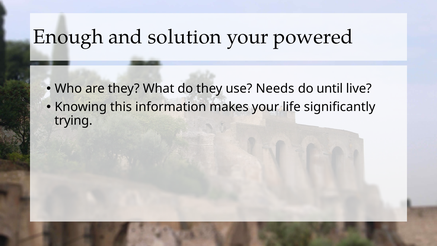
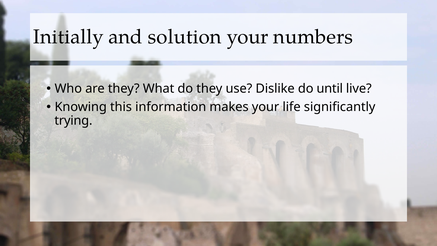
Enough: Enough -> Initially (68, 37)
powered: powered -> numbers (313, 37)
Needs: Needs -> Dislike (275, 89)
